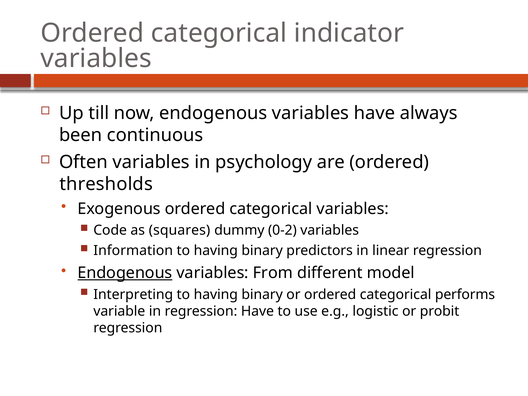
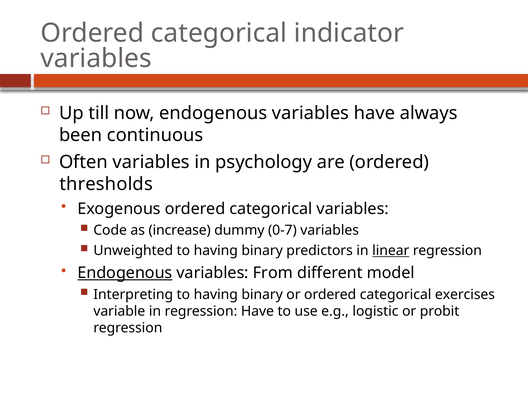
squares: squares -> increase (180, 230)
0-2: 0-2 -> 0-7 (282, 230)
Information: Information -> Unweighted (133, 251)
linear underline: none -> present (391, 251)
performs: performs -> exercises (465, 294)
